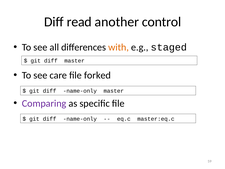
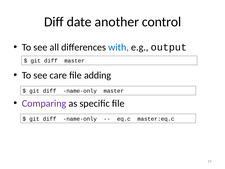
read: read -> date (79, 22)
with colour: orange -> blue (119, 47)
staged: staged -> output (169, 47)
forked: forked -> adding (98, 75)
